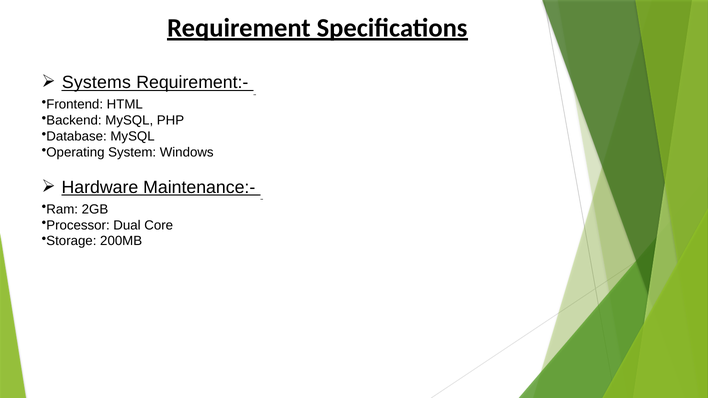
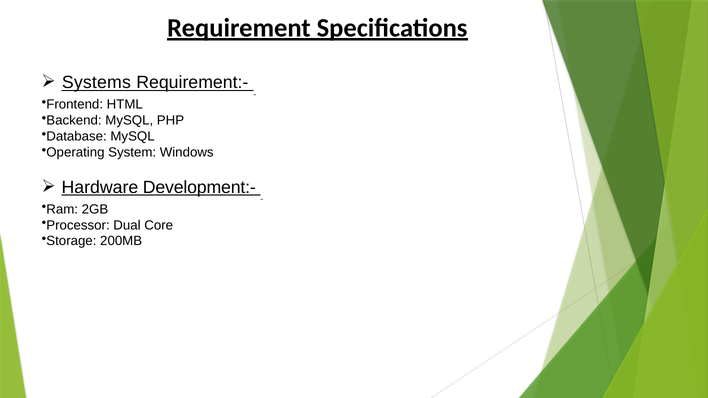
Maintenance:-: Maintenance:- -> Development:- (199, 187)
